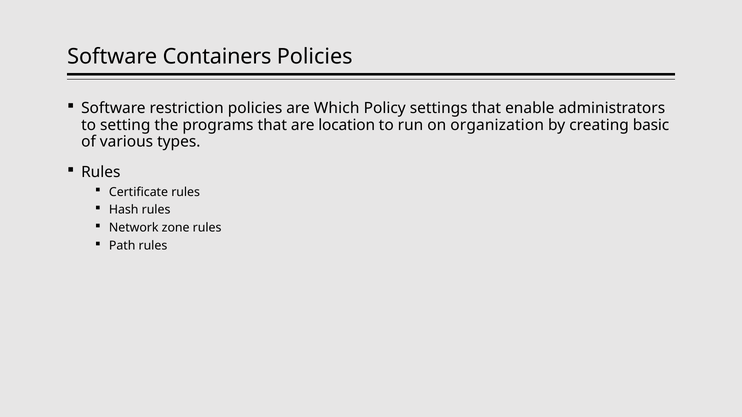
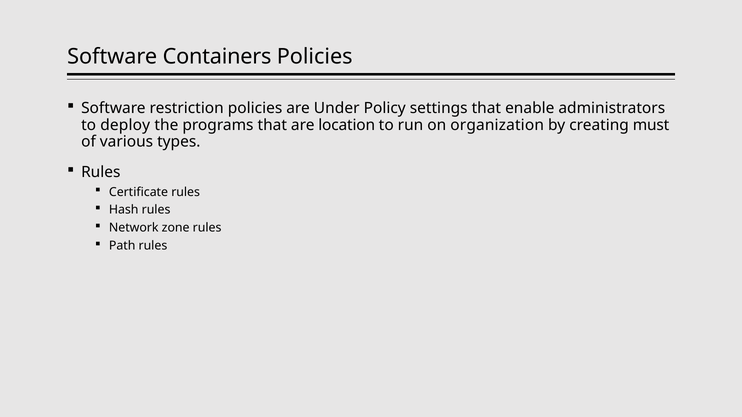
Which: Which -> Under (337, 108)
setting: setting -> deploy (125, 125)
basic: basic -> must (651, 125)
